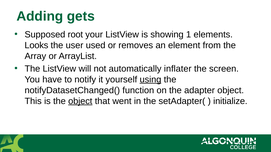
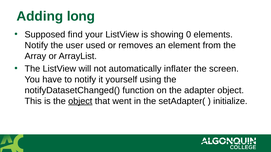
gets: gets -> long (81, 16)
root: root -> find (75, 35)
1: 1 -> 0 (189, 35)
Looks: Looks -> Notify (36, 45)
using underline: present -> none (150, 80)
